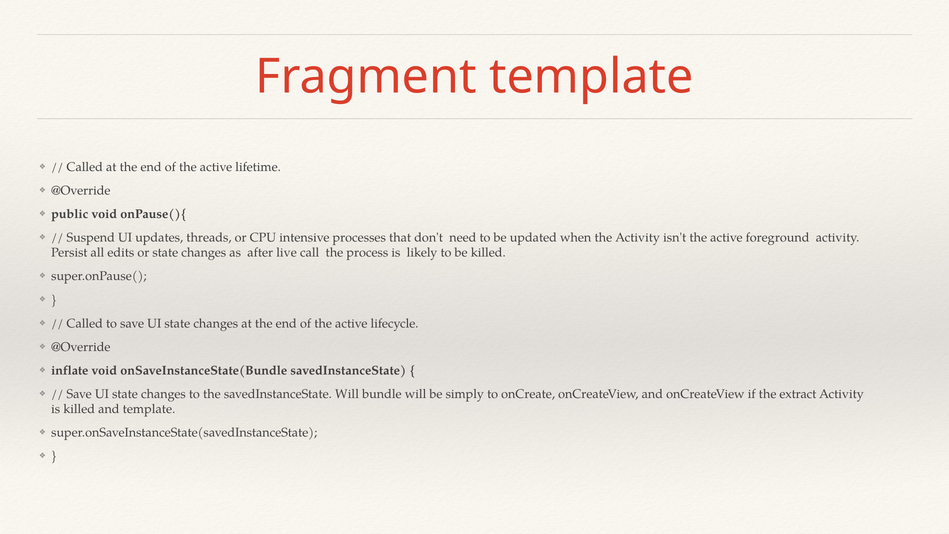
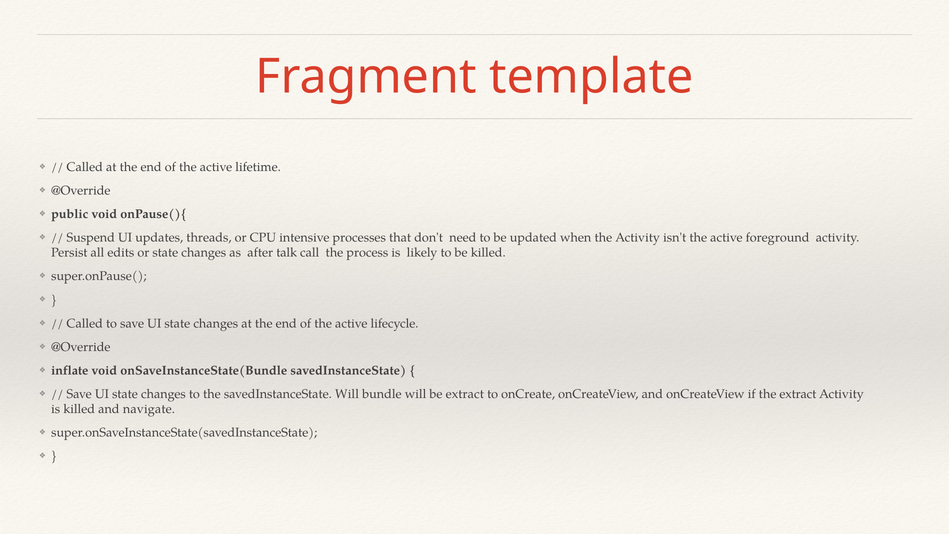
live: live -> talk (287, 253)
be simply: simply -> extract (465, 394)
and template: template -> navigate (149, 409)
